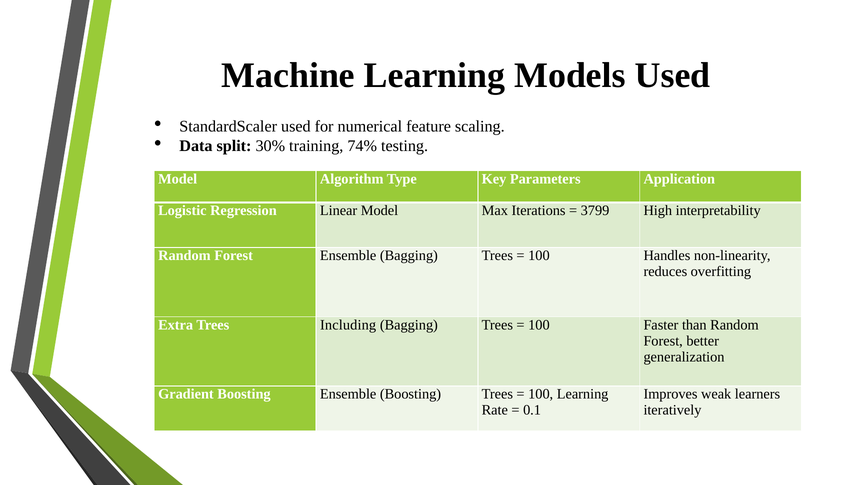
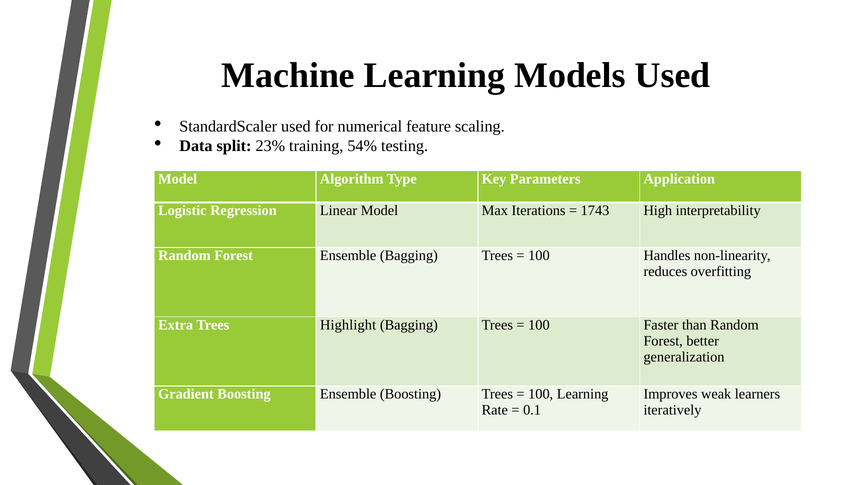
30%: 30% -> 23% (270, 146)
74%: 74% -> 54% (362, 146)
3799: 3799 -> 1743 (595, 211)
Including: Including -> Highlight (348, 325)
